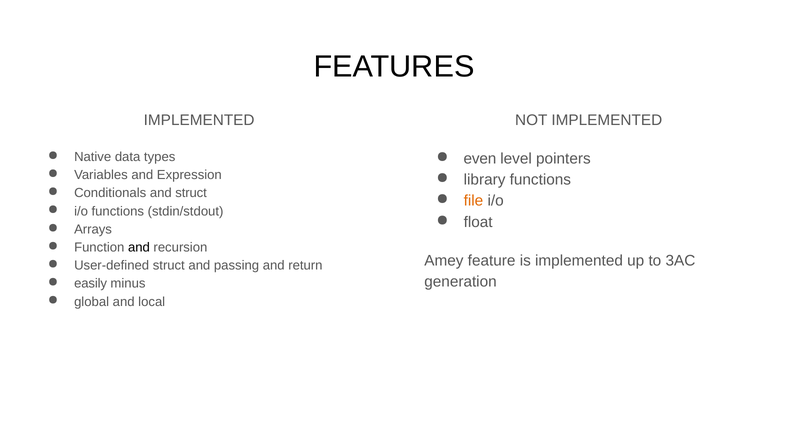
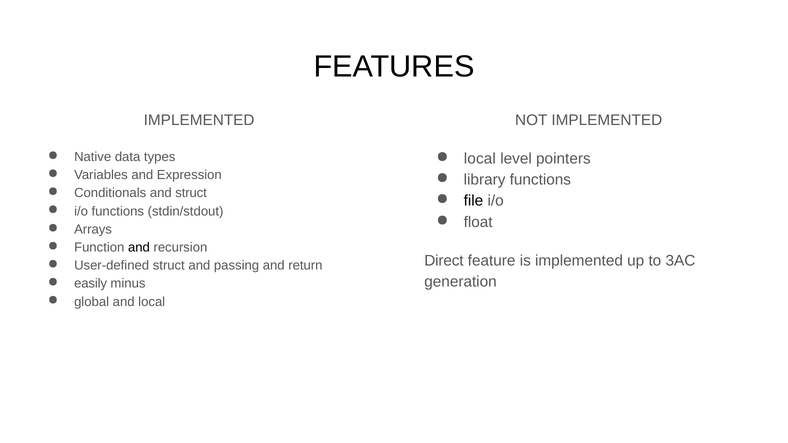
even: even -> local (480, 159)
file colour: orange -> black (473, 201)
Amey: Amey -> Direct (444, 261)
